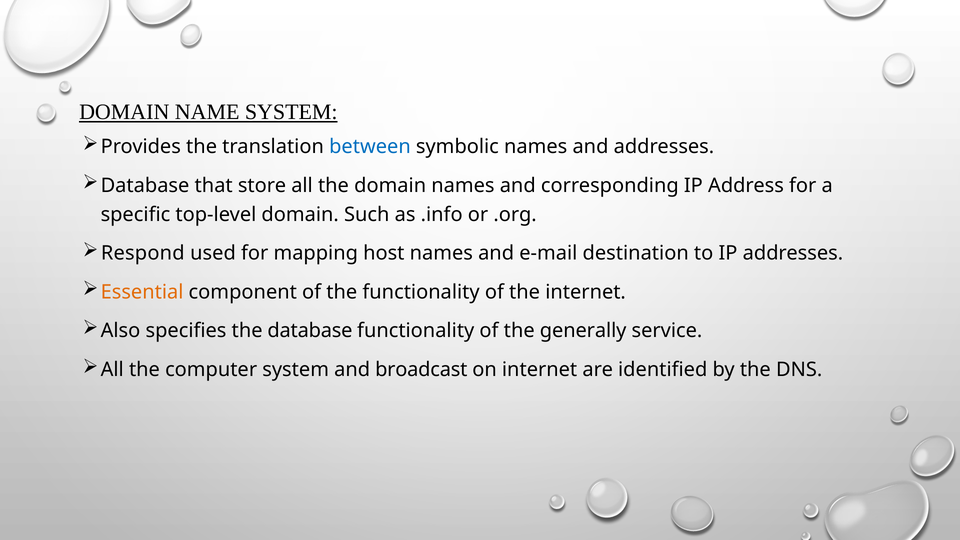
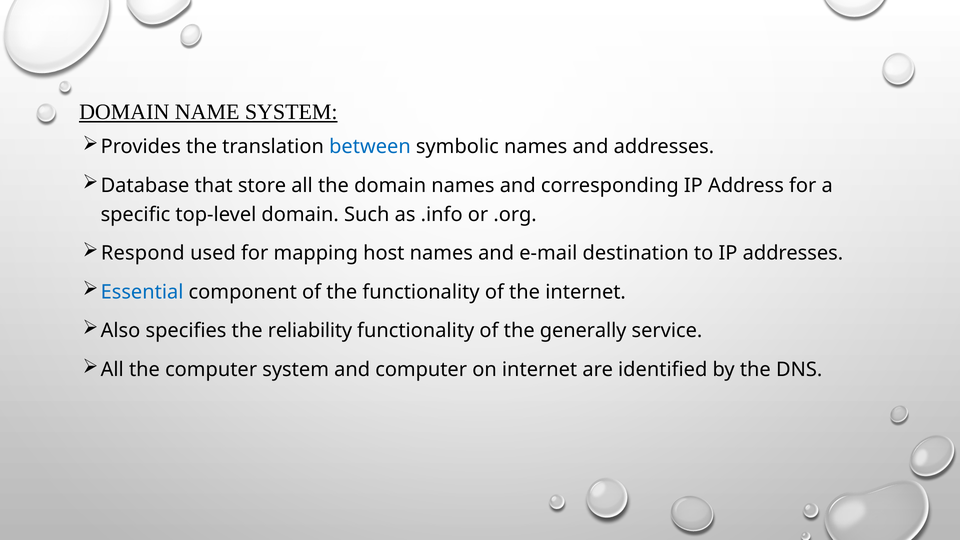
Essential colour: orange -> blue (142, 292)
the database: database -> reliability (310, 331)
and broadcast: broadcast -> computer (421, 370)
